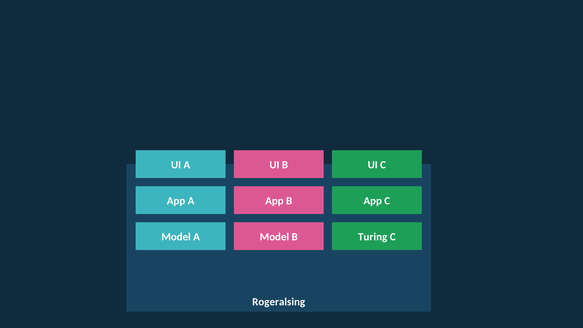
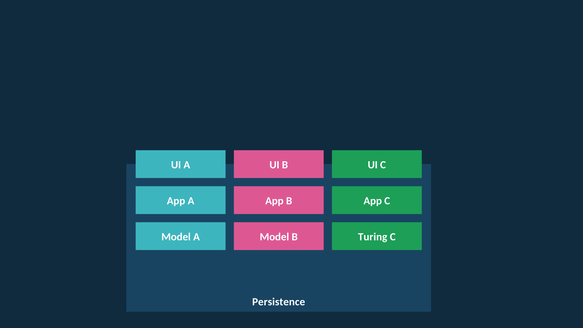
Rogeralsing: Rogeralsing -> Persistence (279, 302)
